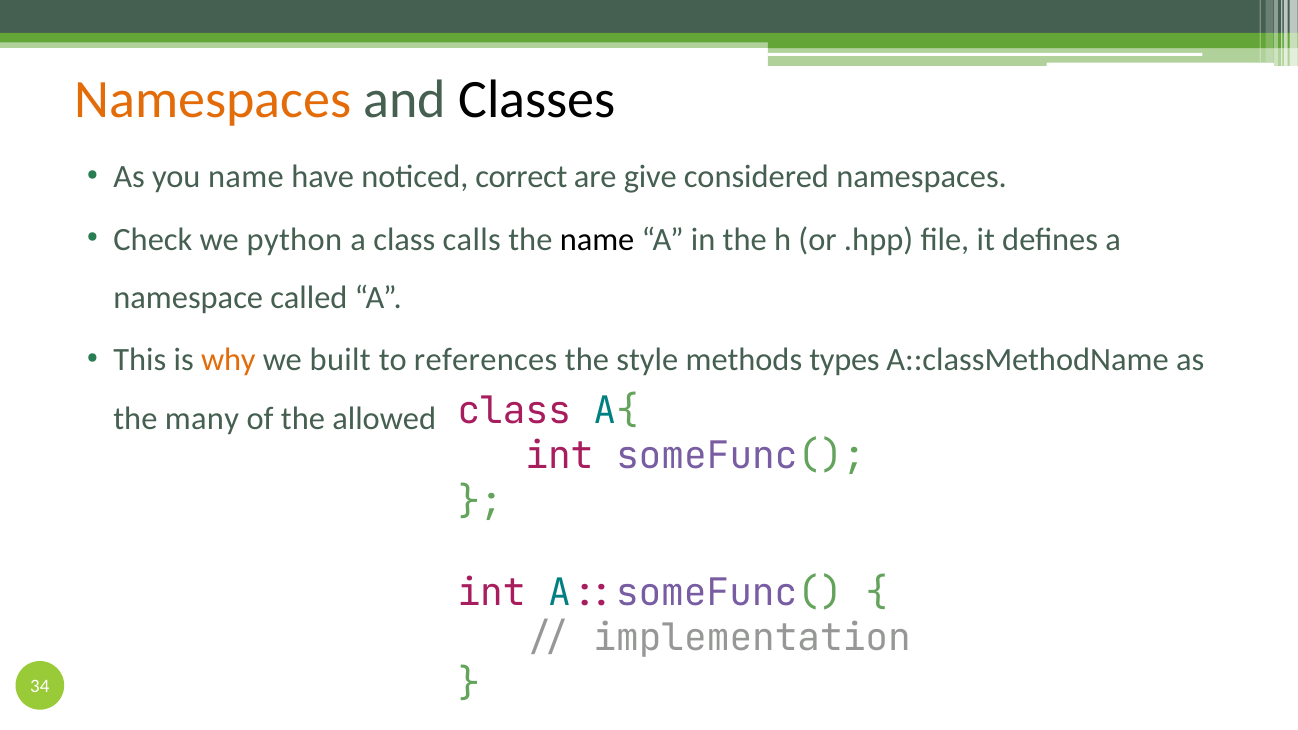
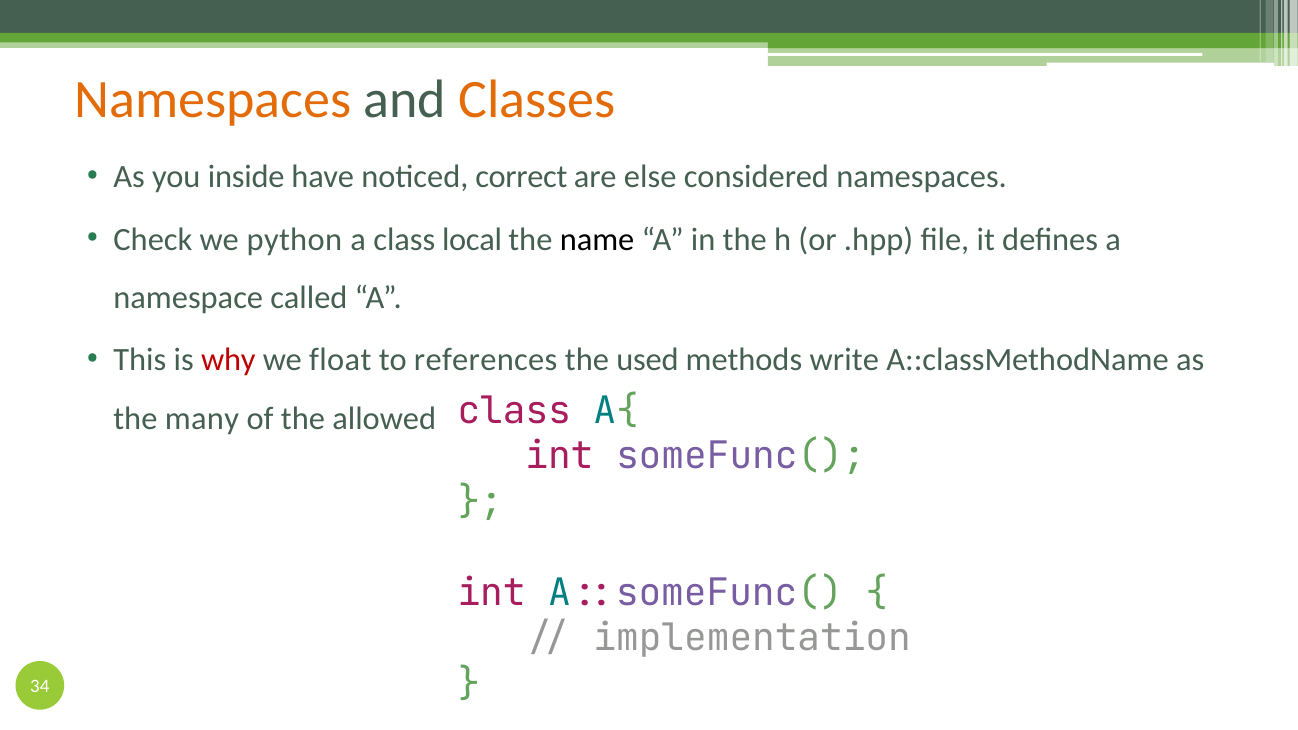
Classes colour: black -> orange (537, 99)
you name: name -> inside (246, 177)
give: give -> else (650, 177)
calls: calls -> local (472, 239)
why colour: orange -> red (228, 360)
built: built -> float (340, 360)
style: style -> used (647, 360)
types: types -> write (844, 360)
